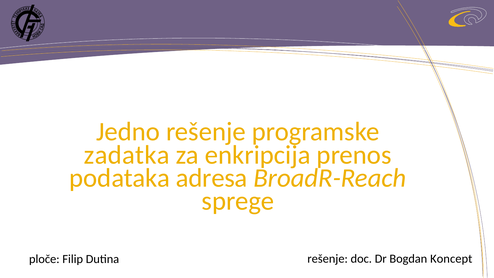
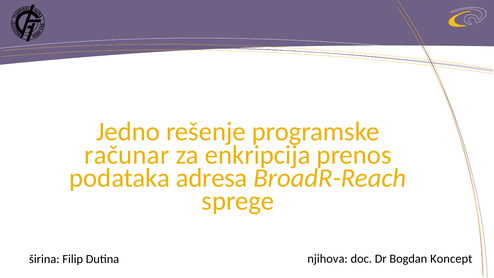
zadatka: zadatka -> računar (127, 155)
ploče: ploče -> širina (44, 259)
Dutina rešenje: rešenje -> njihova (328, 259)
